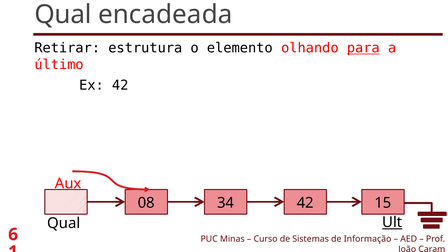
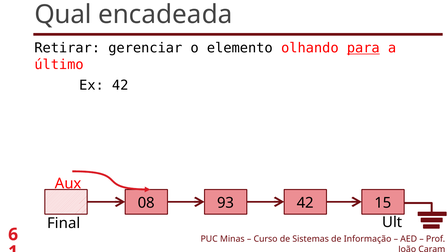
estrutura: estrutura -> gerenciar (145, 48)
34: 34 -> 93 (226, 203)
Ult underline: present -> none (392, 222)
Qual: Qual -> Final (64, 223)
